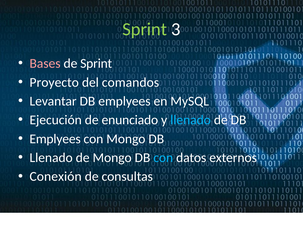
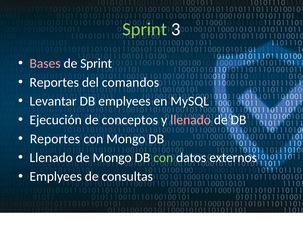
Proyecto: Proyecto -> Reportes (54, 82)
enunciado: enunciado -> conceptos (130, 120)
llenado colour: light blue -> pink (191, 120)
Emplyees: Emplyees -> Reportes (55, 139)
con colour: light blue -> light green (163, 158)
Conexión: Conexión -> Emplyees (56, 177)
